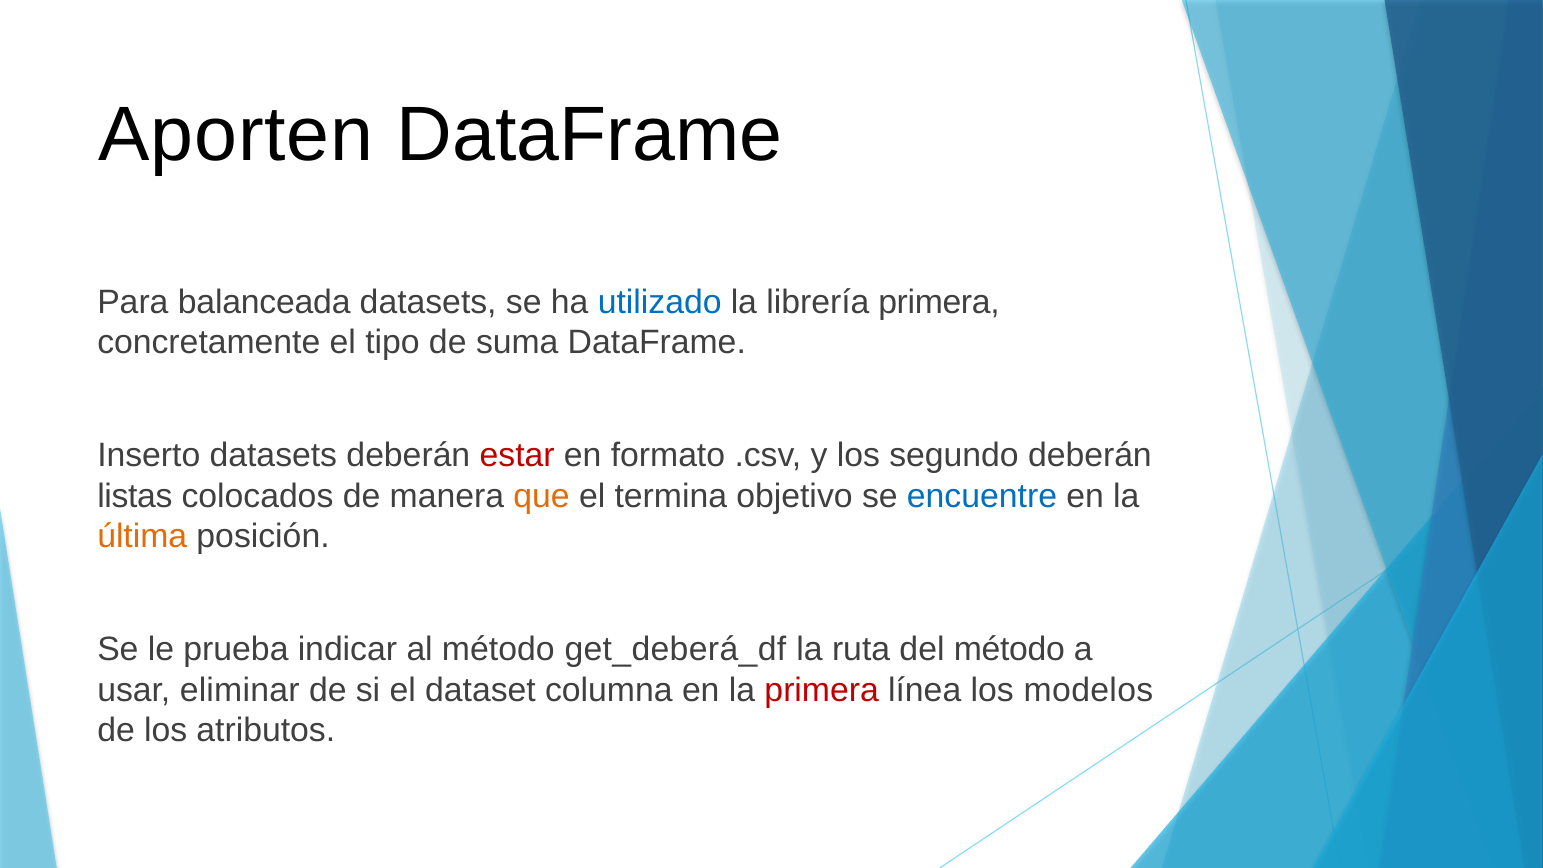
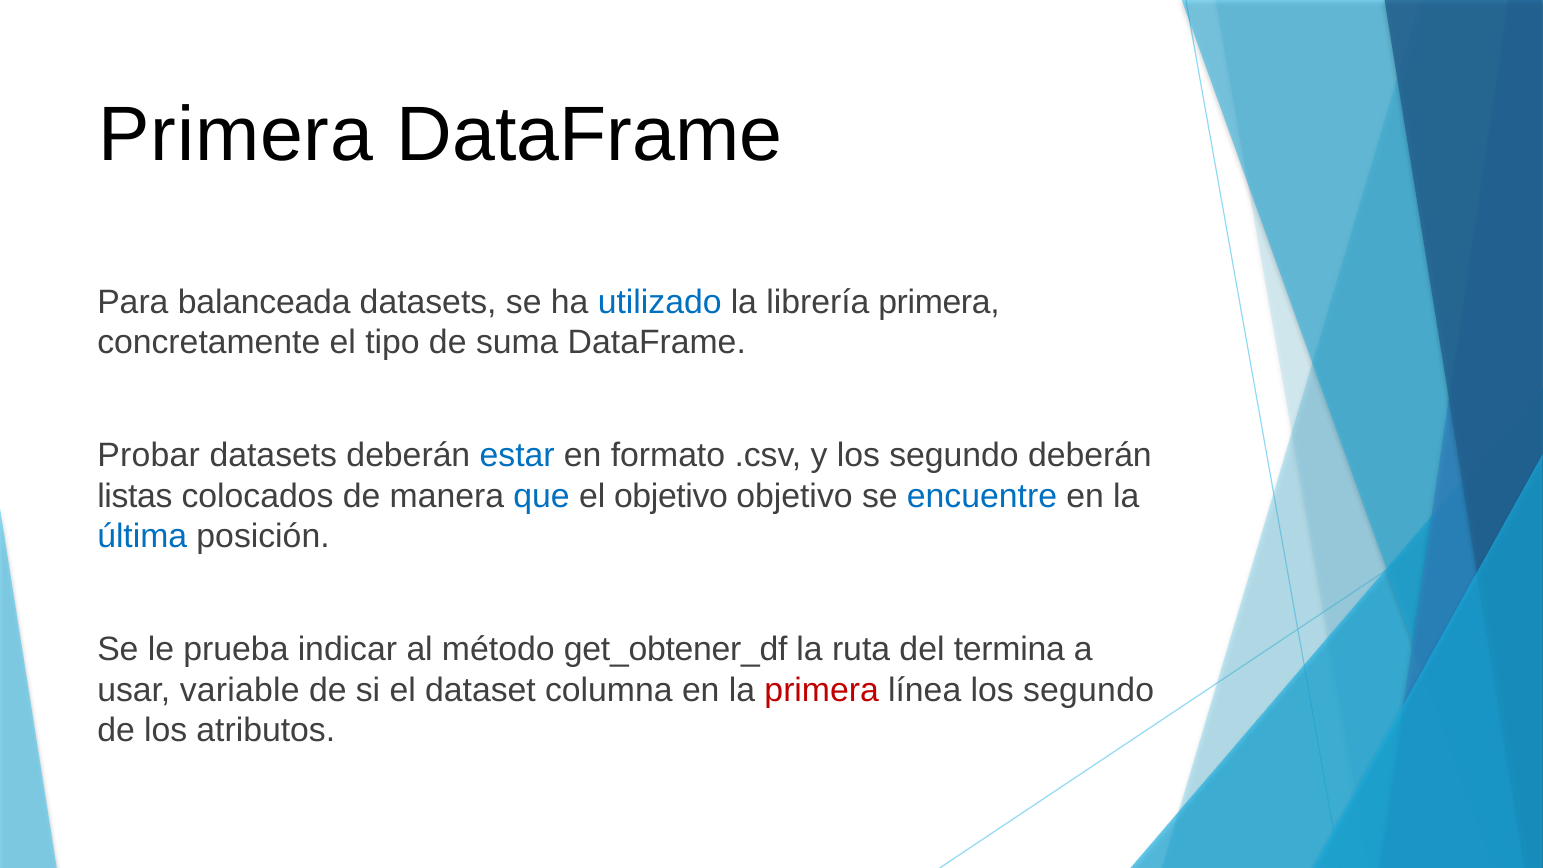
Aporten: Aporten -> Primera (236, 135)
Inserto: Inserto -> Probar (149, 456)
estar colour: red -> blue (517, 456)
que colour: orange -> blue (542, 496)
el termina: termina -> objetivo (671, 496)
última colour: orange -> blue (142, 537)
get_deberá_df: get_deberá_df -> get_obtener_df (676, 650)
del método: método -> termina (1009, 650)
eliminar: eliminar -> variable (240, 690)
línea los modelos: modelos -> segundo (1089, 690)
